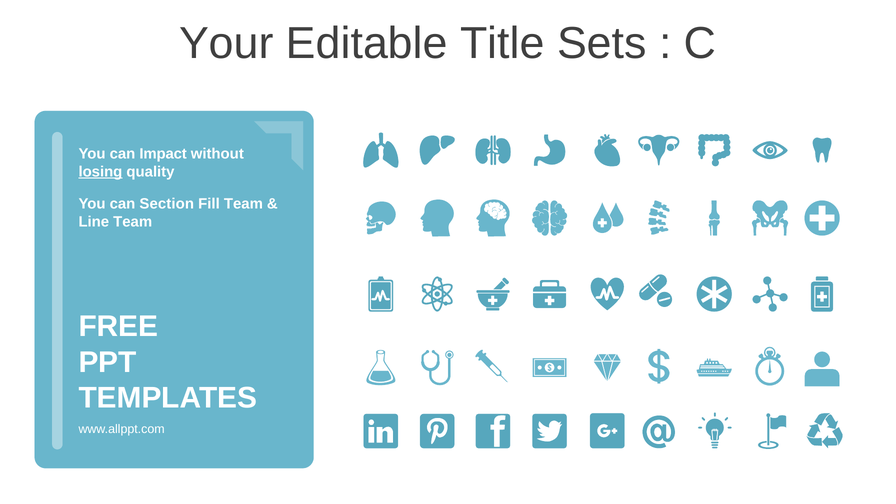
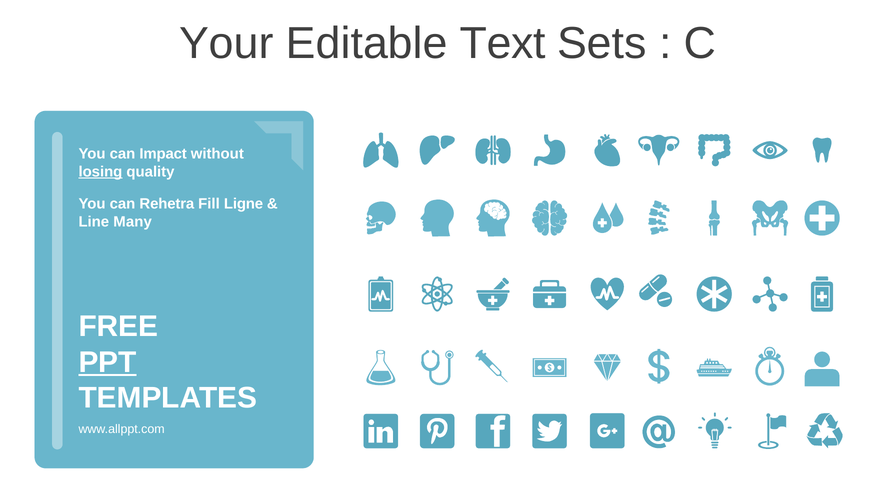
Title: Title -> Text (503, 43)
Section: Section -> Rehetra (167, 204)
Fill Team: Team -> Ligne (244, 204)
Line Team: Team -> Many (133, 222)
PPT underline: none -> present (108, 362)
